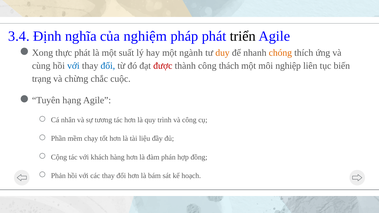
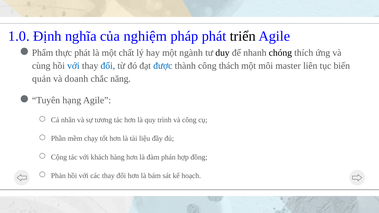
3.4: 3.4 -> 1.0 (19, 36)
Xong: Xong -> Phẩm (43, 53)
suất: suất -> chất (126, 53)
duy colour: orange -> black (222, 53)
chóng colour: orange -> black (280, 53)
được colour: red -> blue (163, 66)
nghiệp: nghiệp -> master (288, 66)
trạng: trạng -> quản (41, 79)
chừng: chừng -> doanh (76, 79)
cuộc: cuộc -> năng (121, 79)
